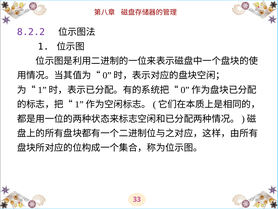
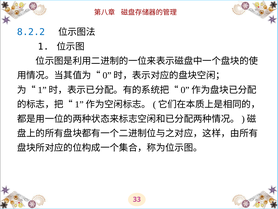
8.2.2 colour: purple -> blue (31, 32)
